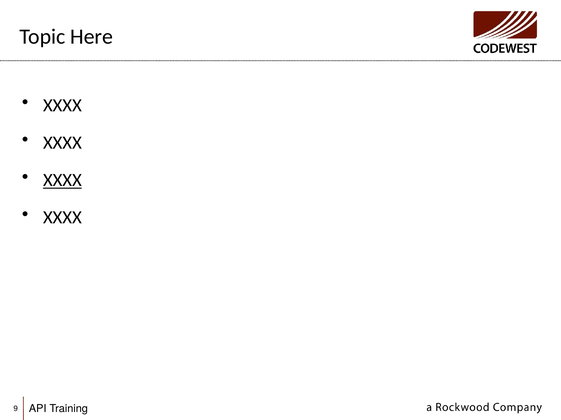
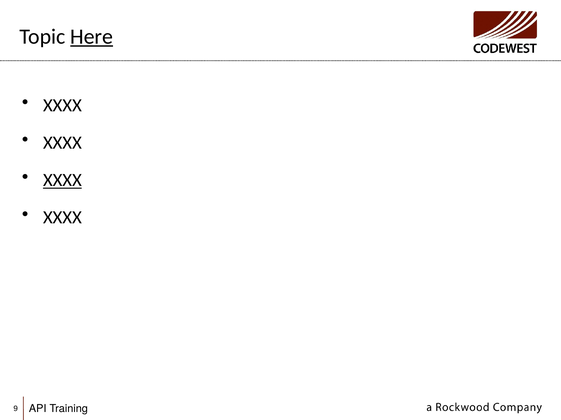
Here underline: none -> present (92, 37)
